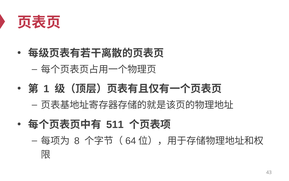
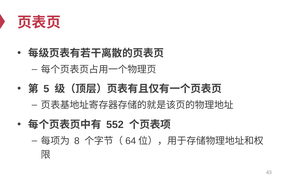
1: 1 -> 5 (46, 89)
511: 511 -> 552 (115, 124)
